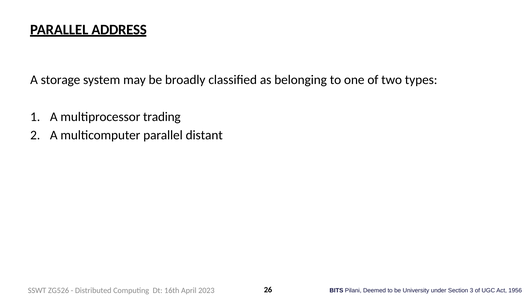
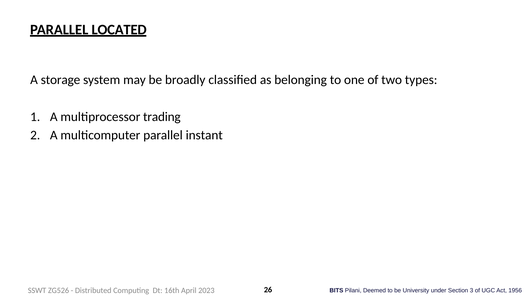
ADDRESS: ADDRESS -> LOCATED (119, 30)
distant: distant -> instant (204, 135)
